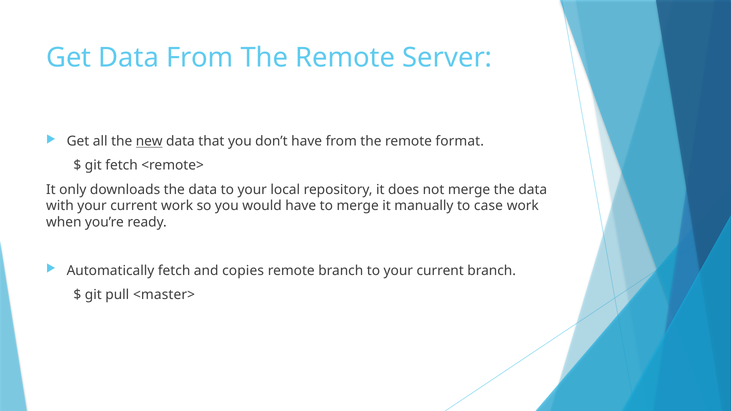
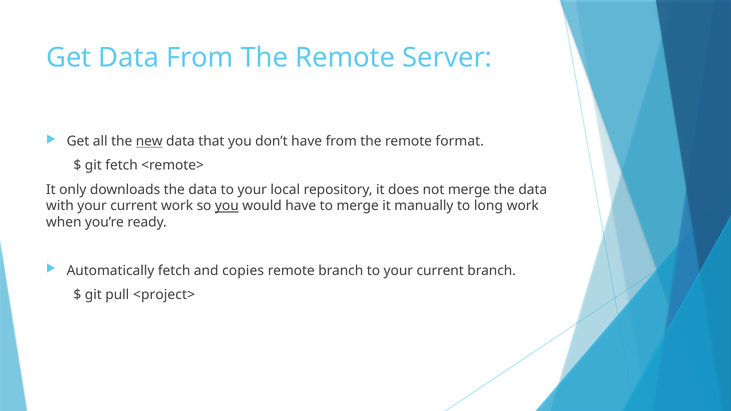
you underline: none -> present (227, 206)
case: case -> long (488, 206)
<master>: <master> -> <project> (164, 295)
